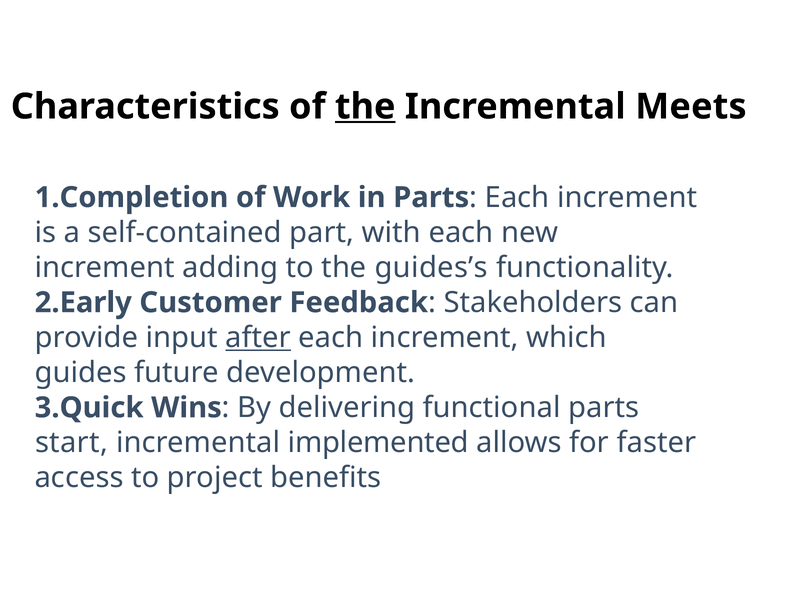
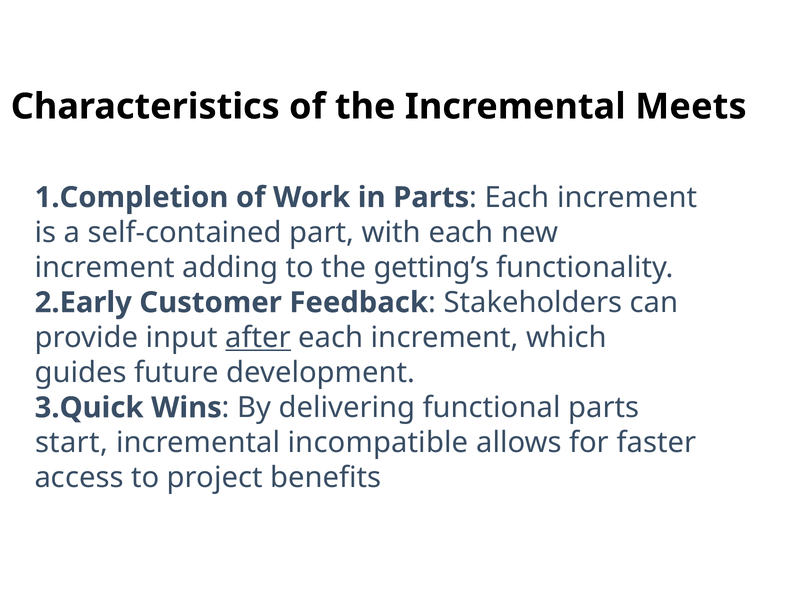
the underline: present -> none (365, 107)
guides’s: guides’s -> getting’s (431, 268)
implemented: implemented -> incompatible (378, 443)
